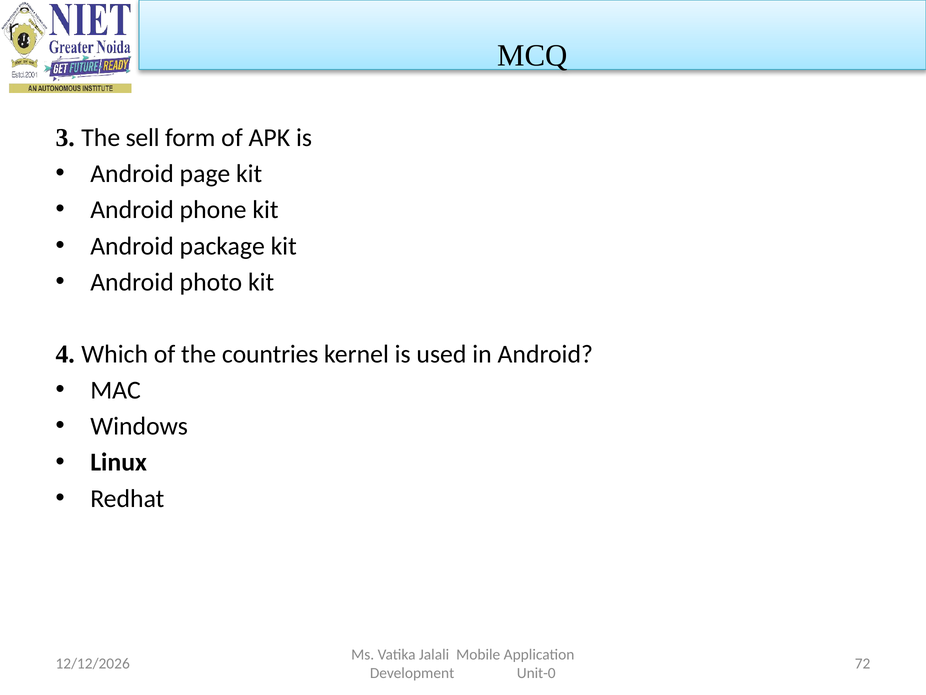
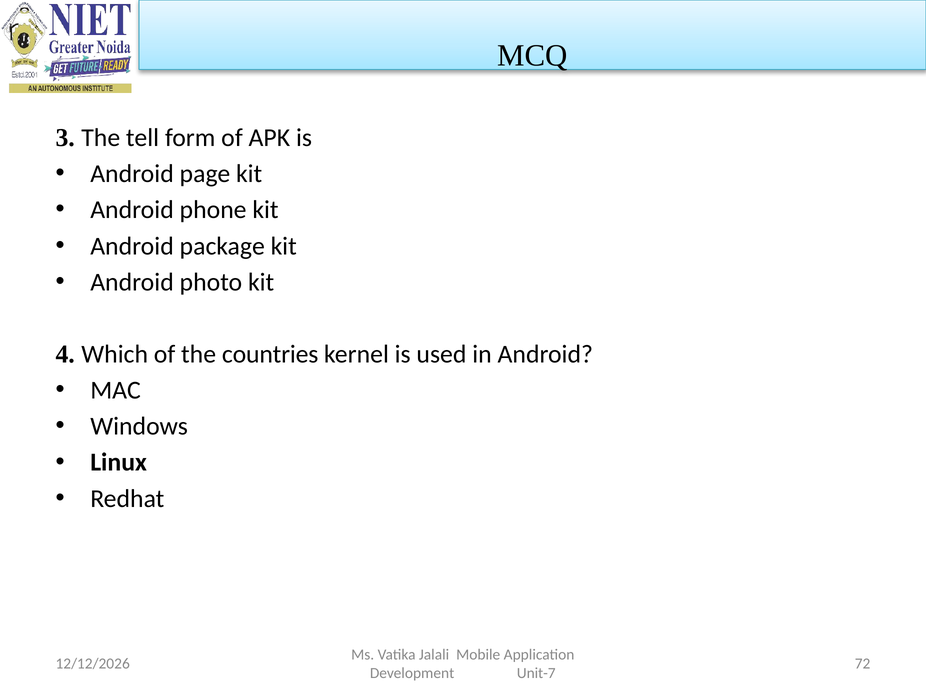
sell: sell -> tell (142, 138)
Unit-0: Unit-0 -> Unit-7 (536, 672)
